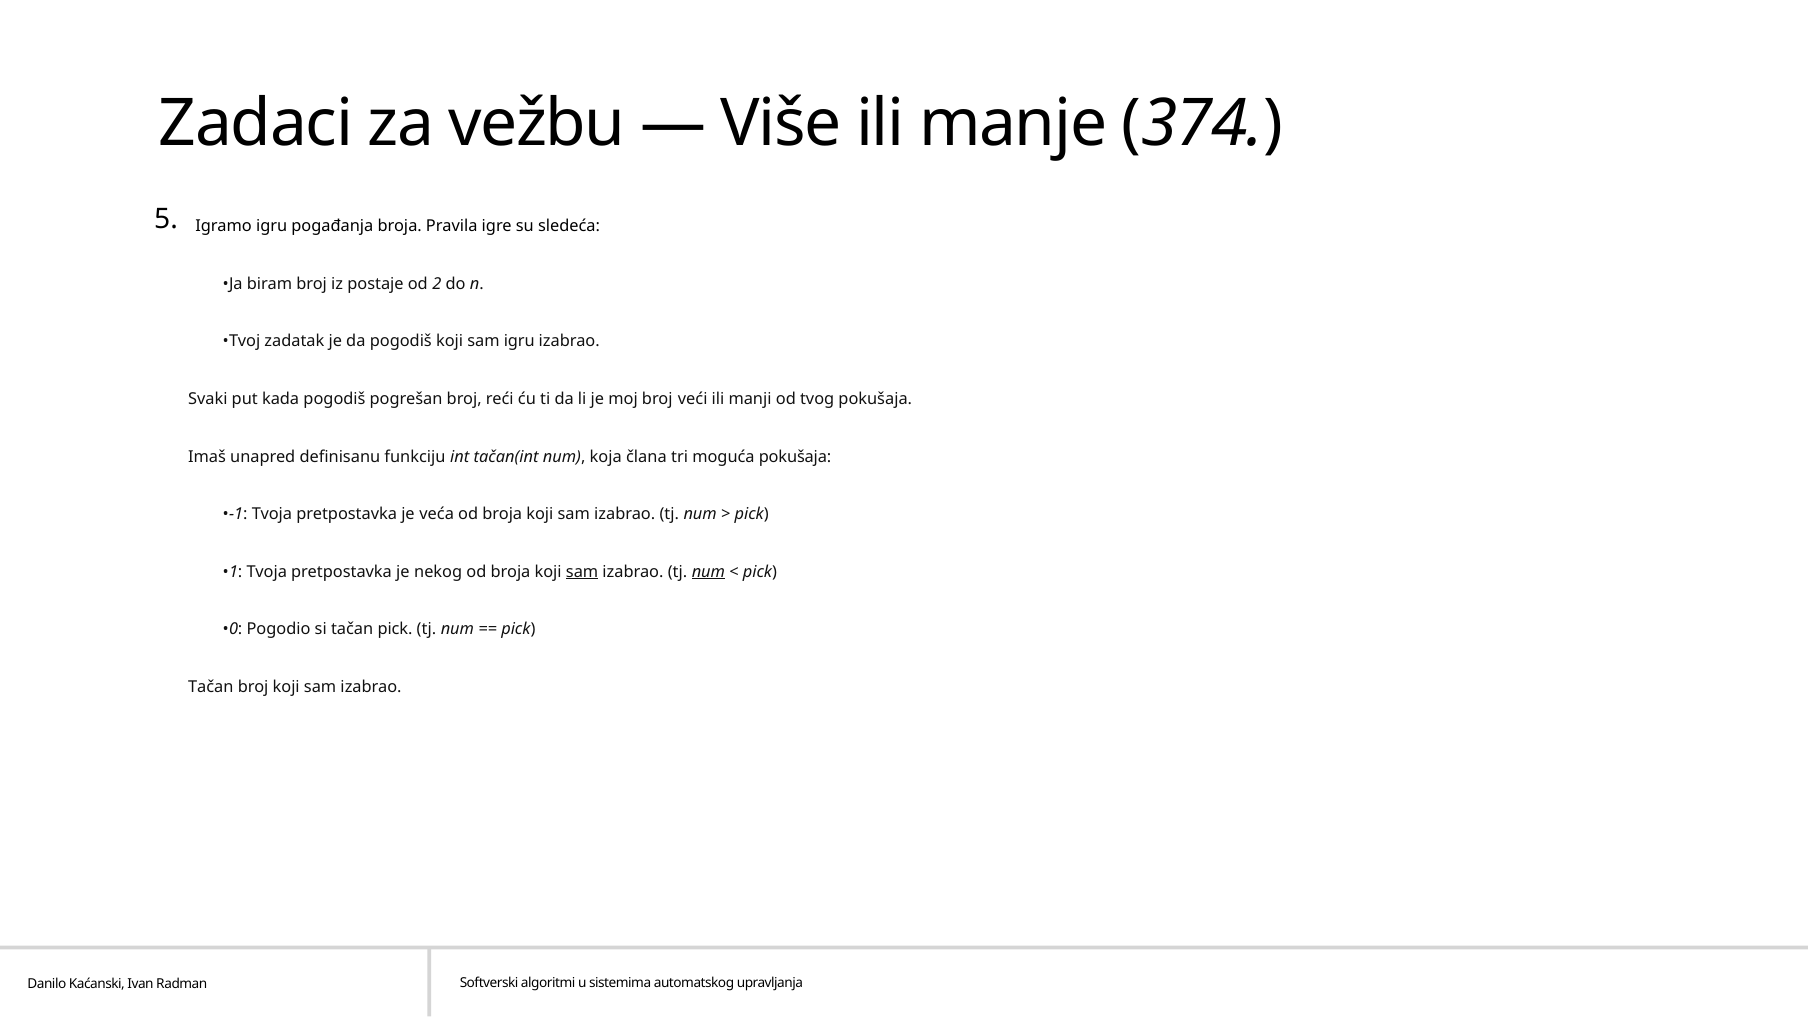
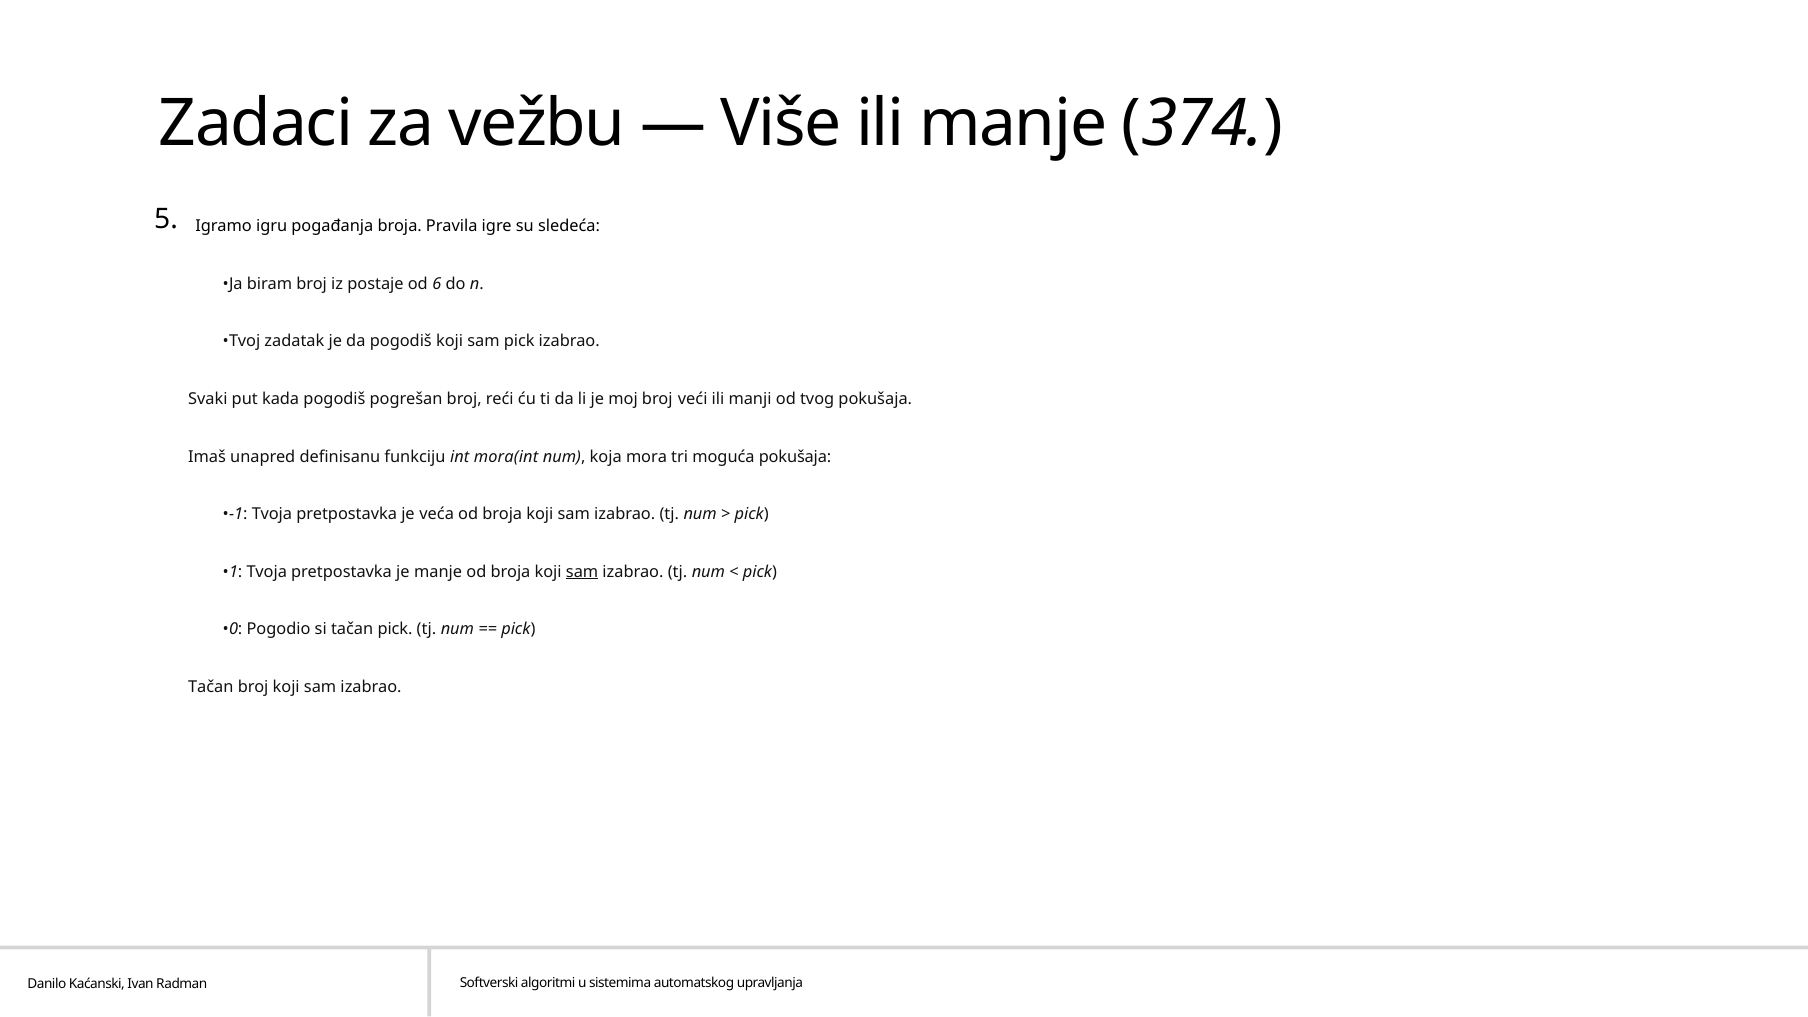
2: 2 -> 6 (437, 284)
sam igru: igru -> pick (519, 342)
tačan(int: tačan(int -> mora(int (506, 457)
člana: člana -> mora (646, 457)
je nekog: nekog -> manje (438, 572)
num underline: present -> none (708, 572)
